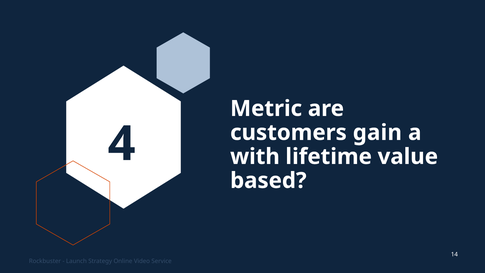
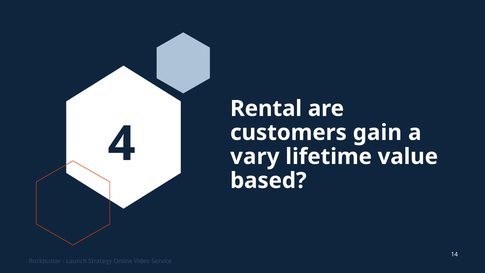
Metric: Metric -> Rental (266, 109)
with: with -> vary (255, 157)
